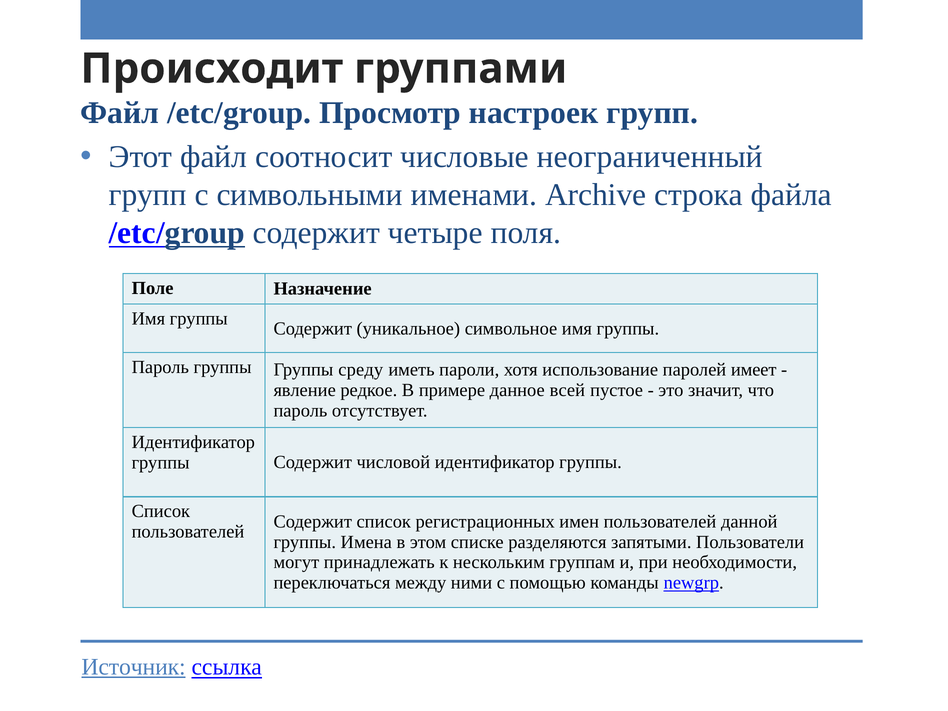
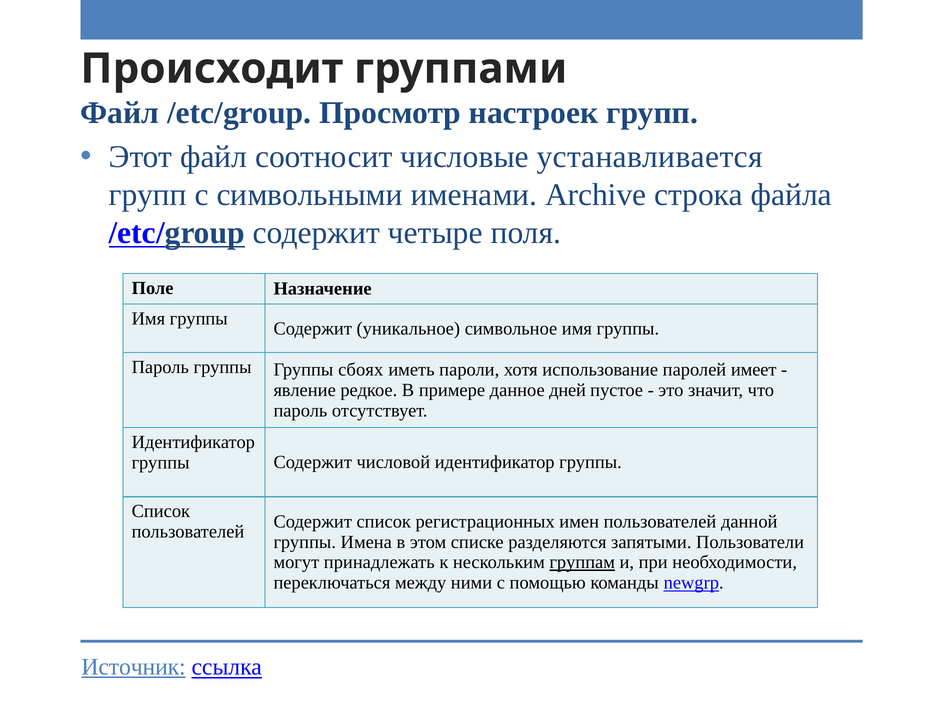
неограниченный: неограниченный -> устанавливается (650, 157)
среду: среду -> сбоях (361, 370)
всей: всей -> дней (568, 390)
группам underline: none -> present (582, 562)
